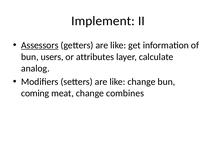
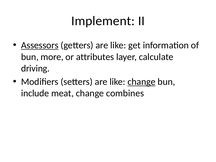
users: users -> more (52, 57)
analog: analog -> driving (35, 68)
change underline: none -> present (141, 82)
coming: coming -> include (35, 93)
